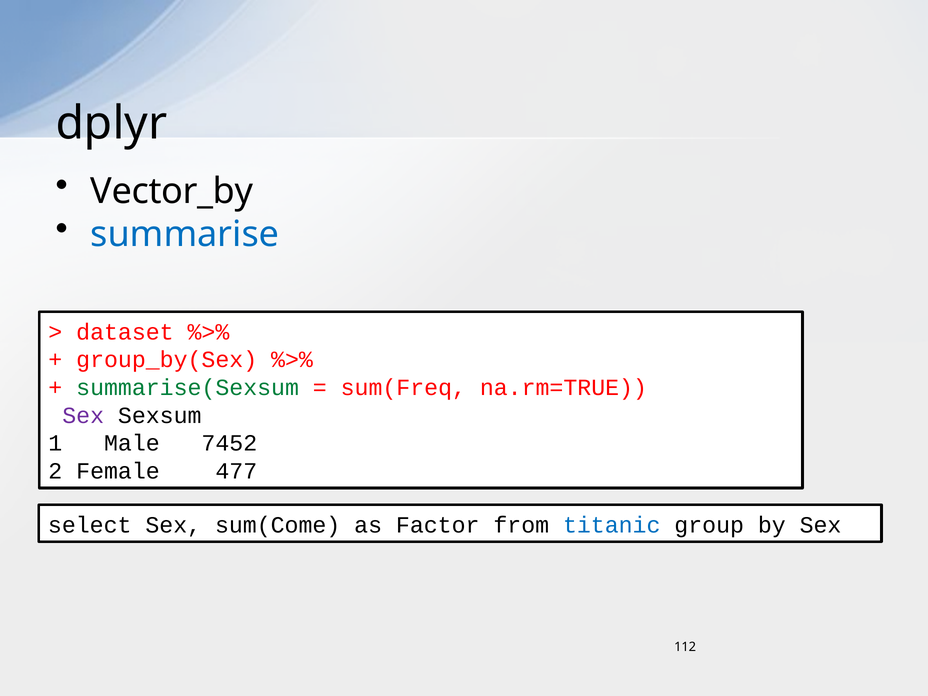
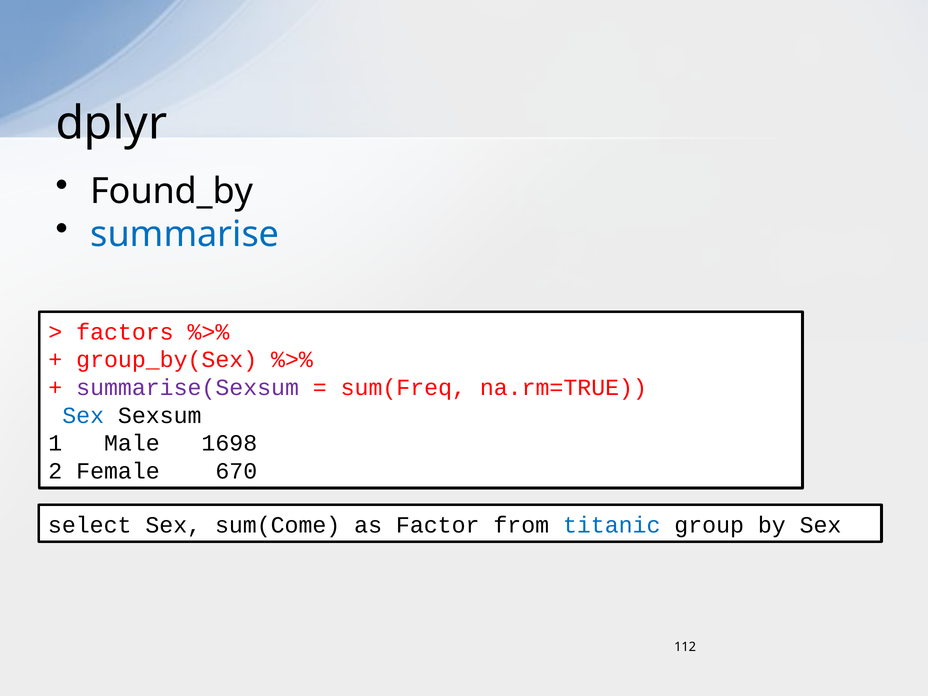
Vector_by: Vector_by -> Found_by (172, 191)
dataset: dataset -> factors (125, 332)
summarise(Sexsum colour: green -> purple (188, 388)
Sex colour: purple -> blue (83, 415)
7452: 7452 -> 1698 (229, 443)
477: 477 -> 670 (236, 471)
